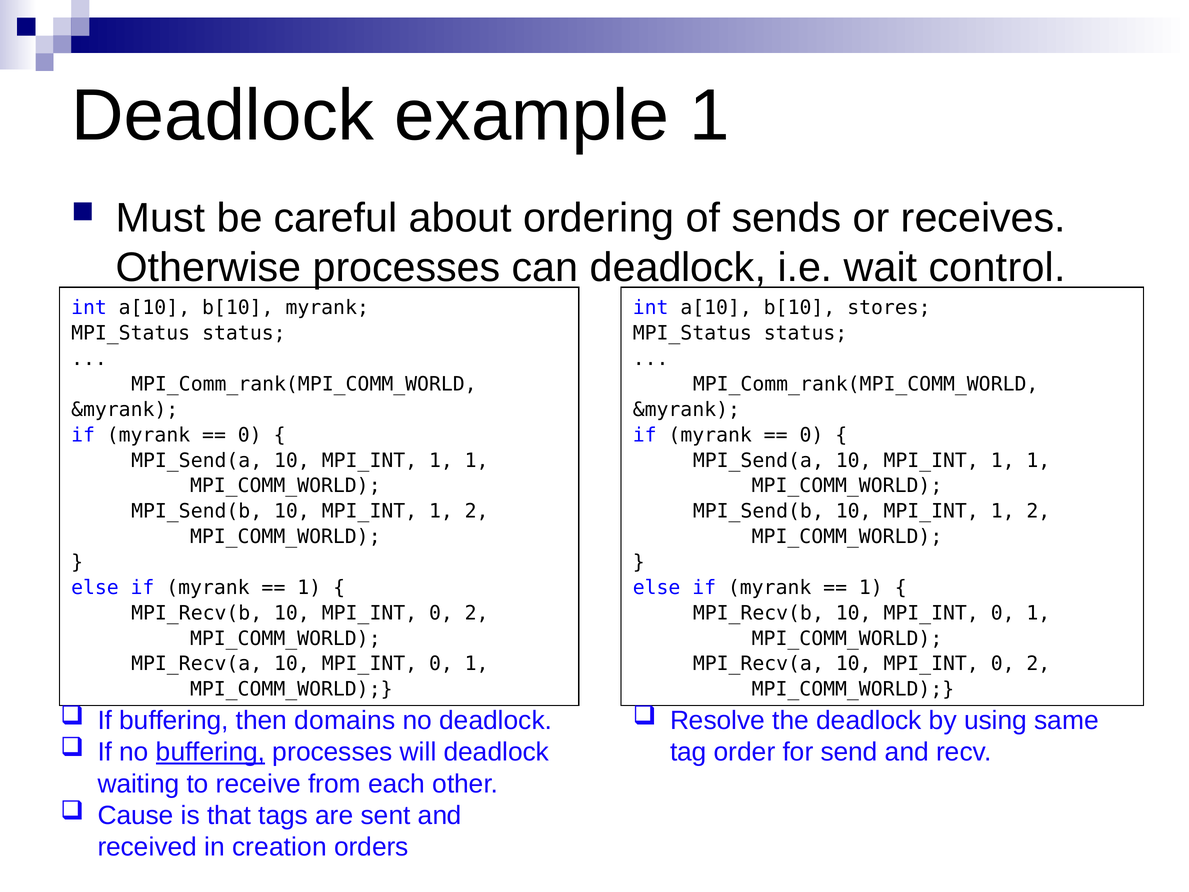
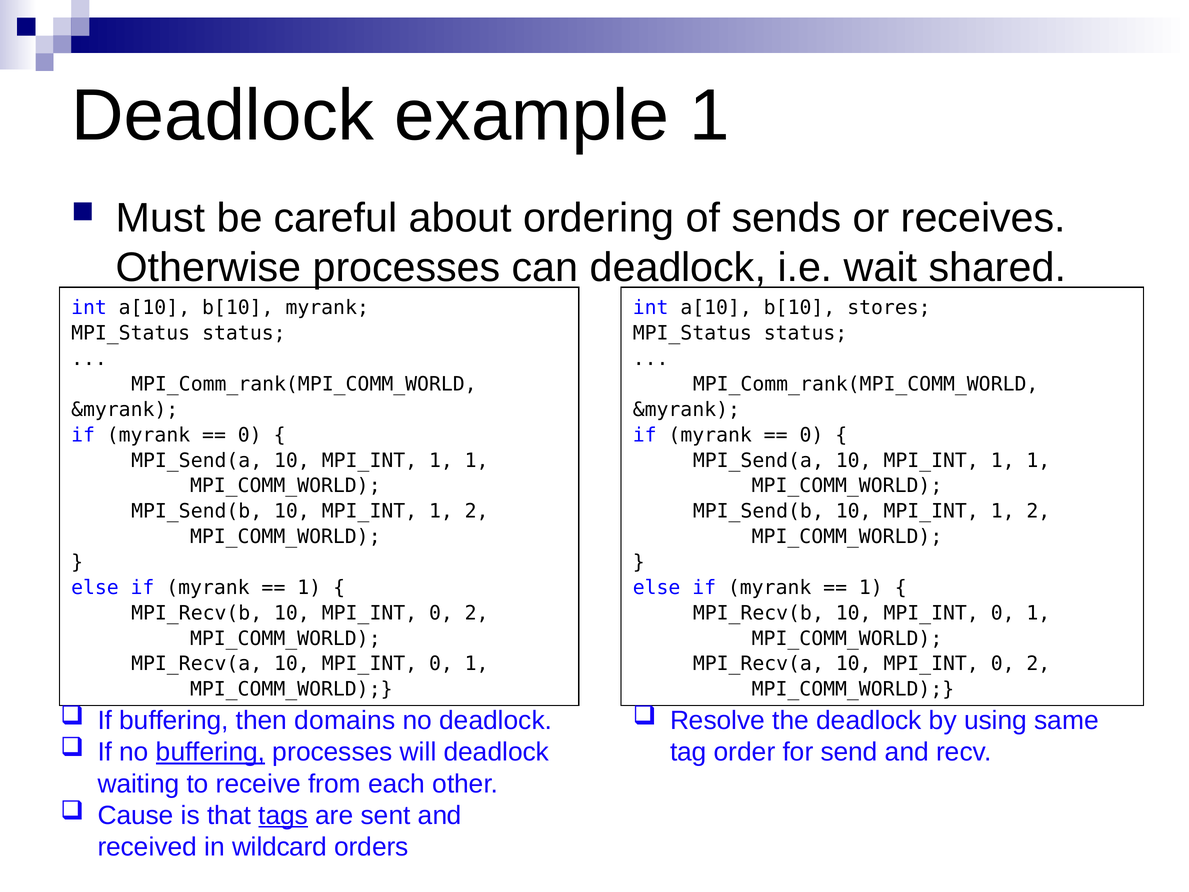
control: control -> shared (997, 268)
tags underline: none -> present (283, 815)
creation: creation -> wildcard (280, 847)
